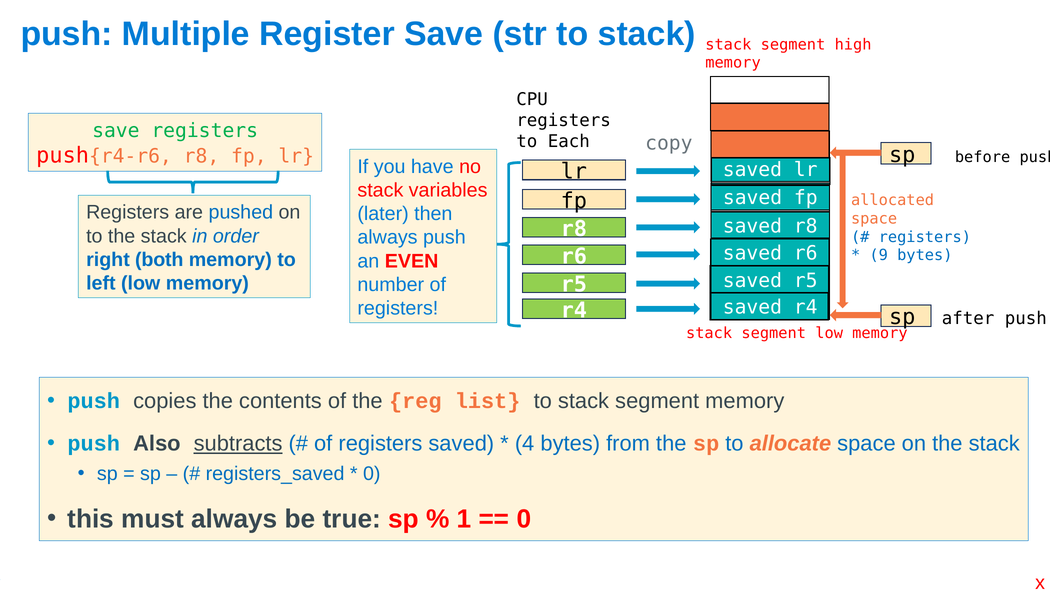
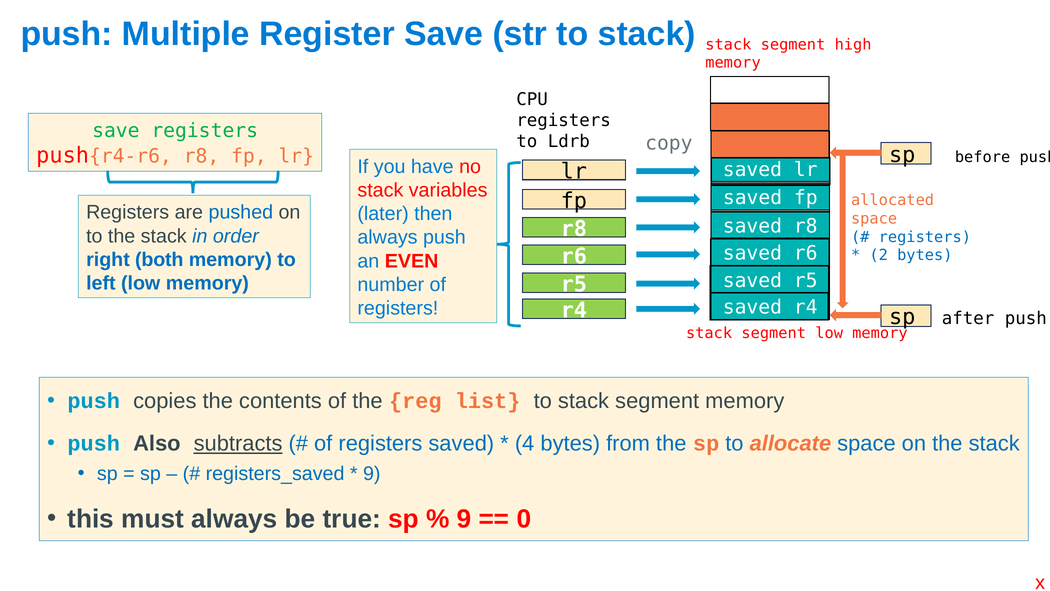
Each: Each -> Ldrb (569, 141)
9: 9 -> 2 (879, 255)
0: 0 -> 9 (372, 474)
1: 1 -> 9 (464, 519)
